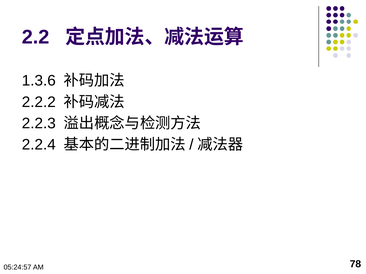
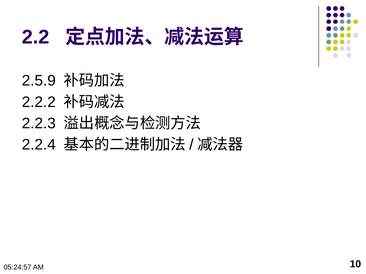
1.3.6: 1.3.6 -> 2.5.9 (39, 81)
78: 78 -> 10 (355, 265)
